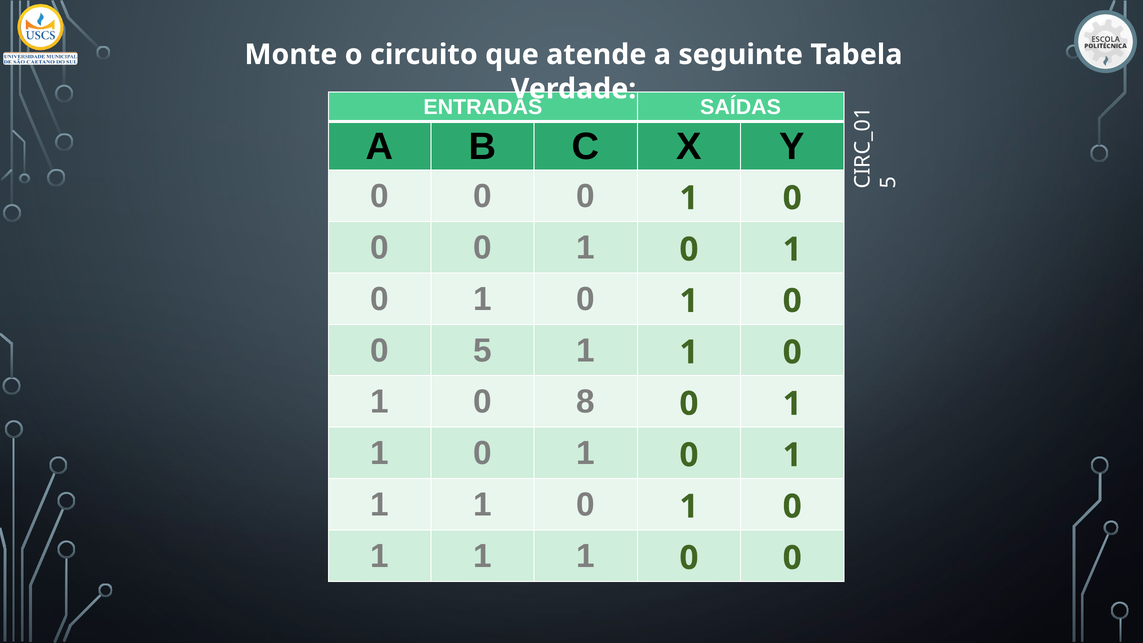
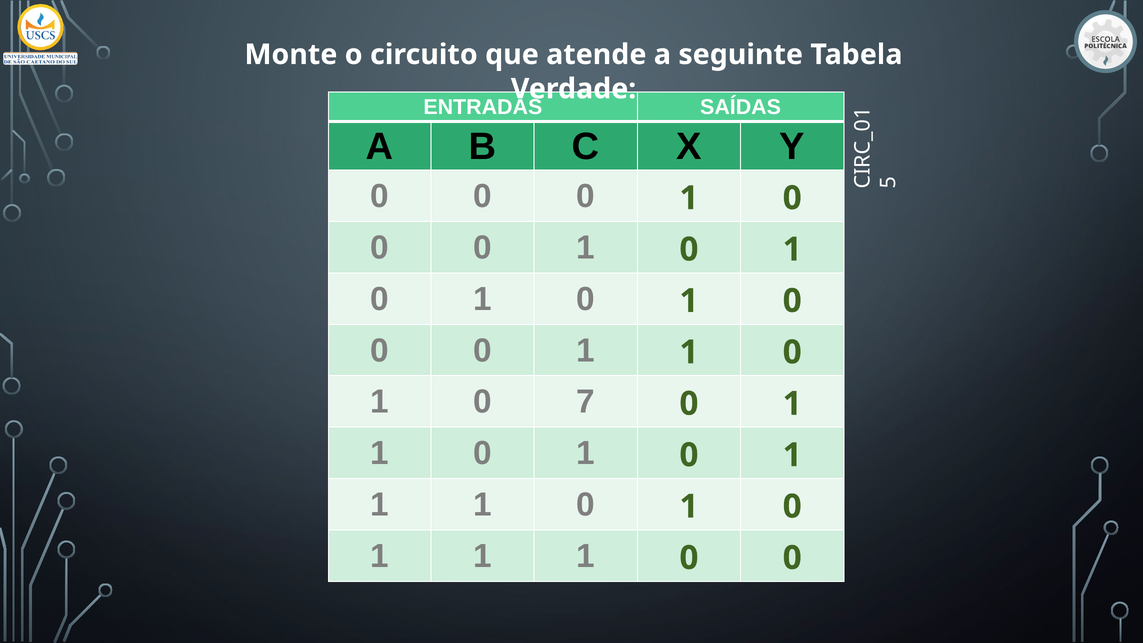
5: 5 -> 0 (483, 351)
8: 8 -> 7 (586, 402)
